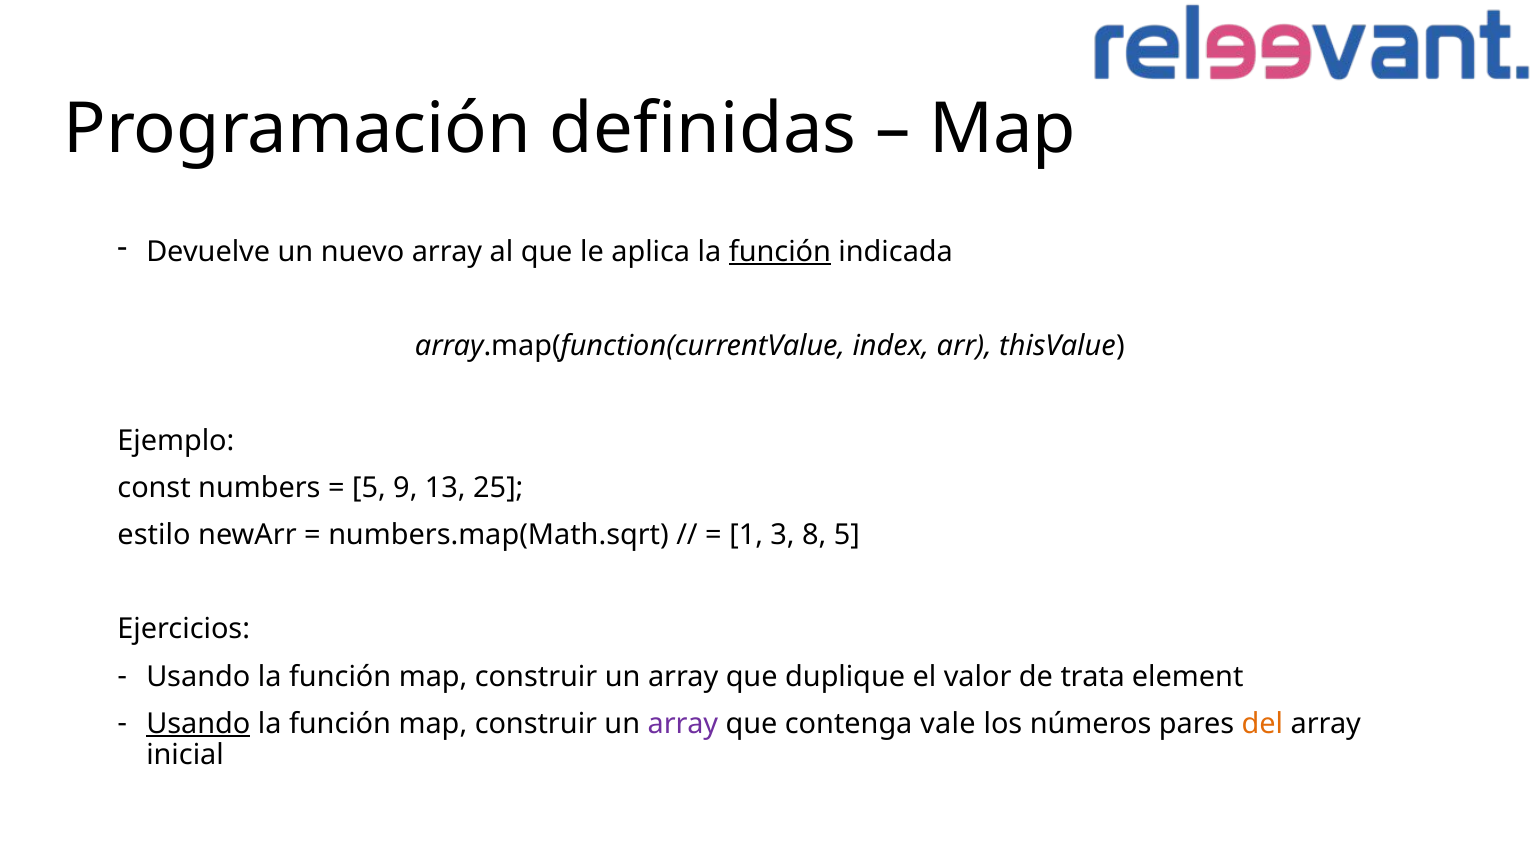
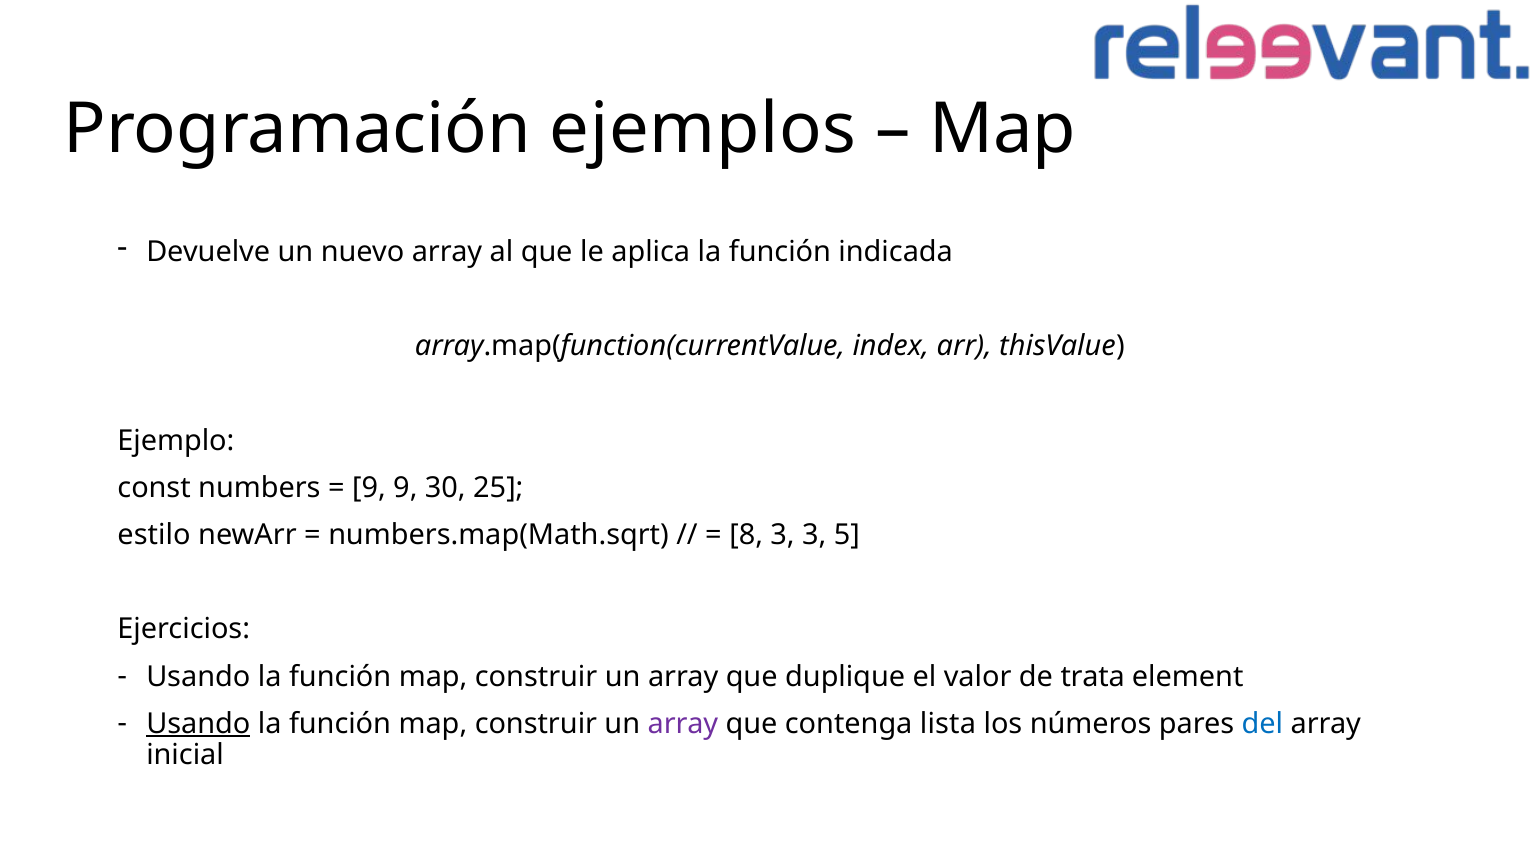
definidas: definidas -> ejemplos (703, 129)
función underline: present -> none (780, 252)
5: 5 -> 9 (369, 488)
13: 13 -> 30 (445, 488)
1: 1 -> 8 (746, 535)
3 8: 8 -> 3 (814, 535)
vale: vale -> lista (948, 724)
del colour: orange -> blue (1262, 724)
